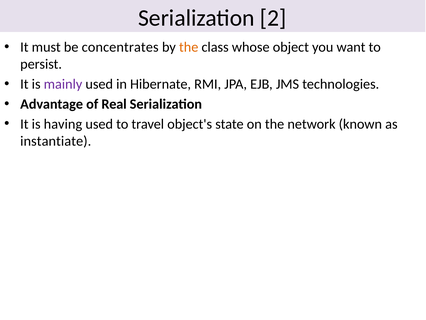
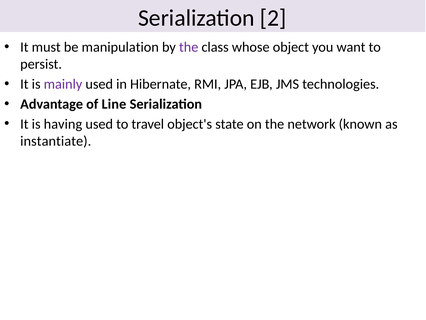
concentrates: concentrates -> manipulation (120, 47)
the colour: orange -> purple (189, 47)
Real: Real -> Line (114, 104)
